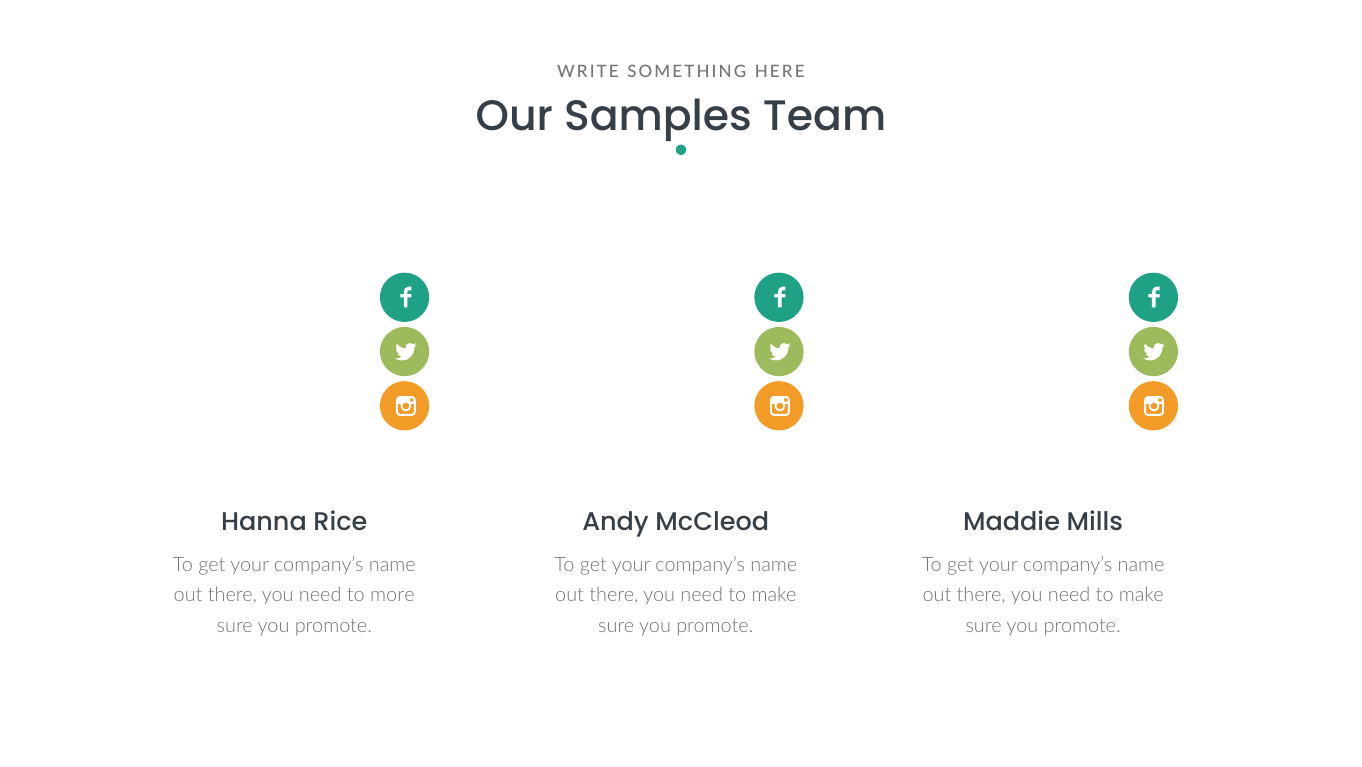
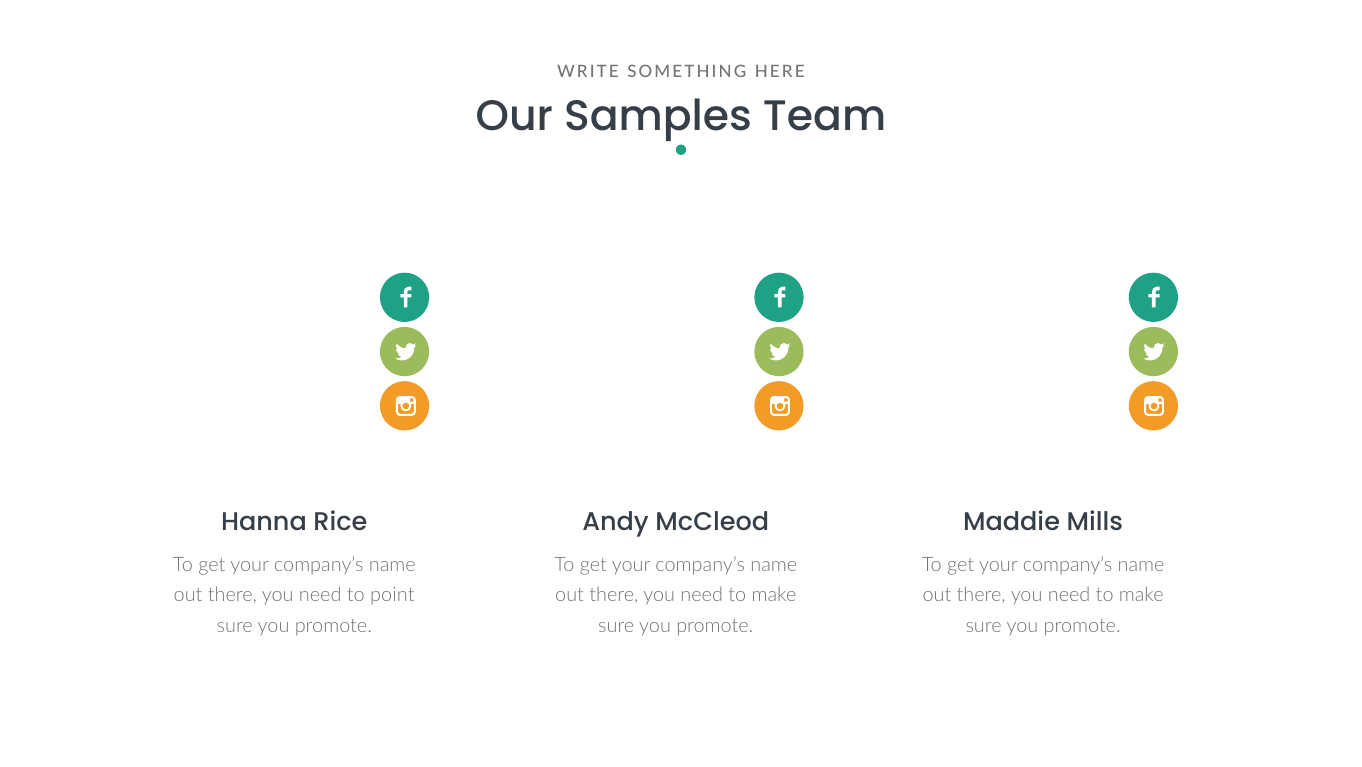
more: more -> point (392, 595)
